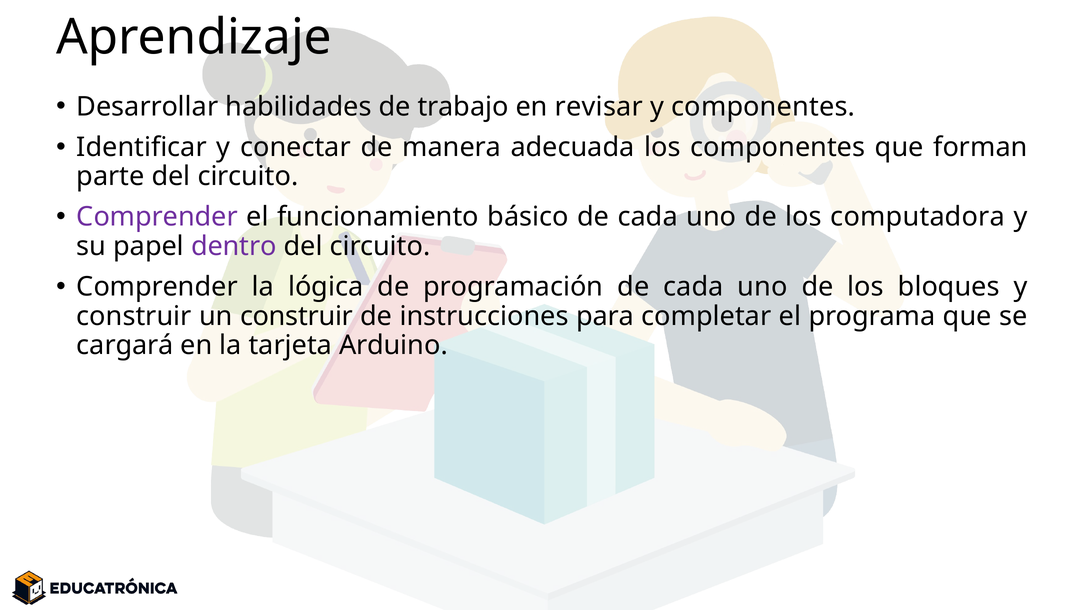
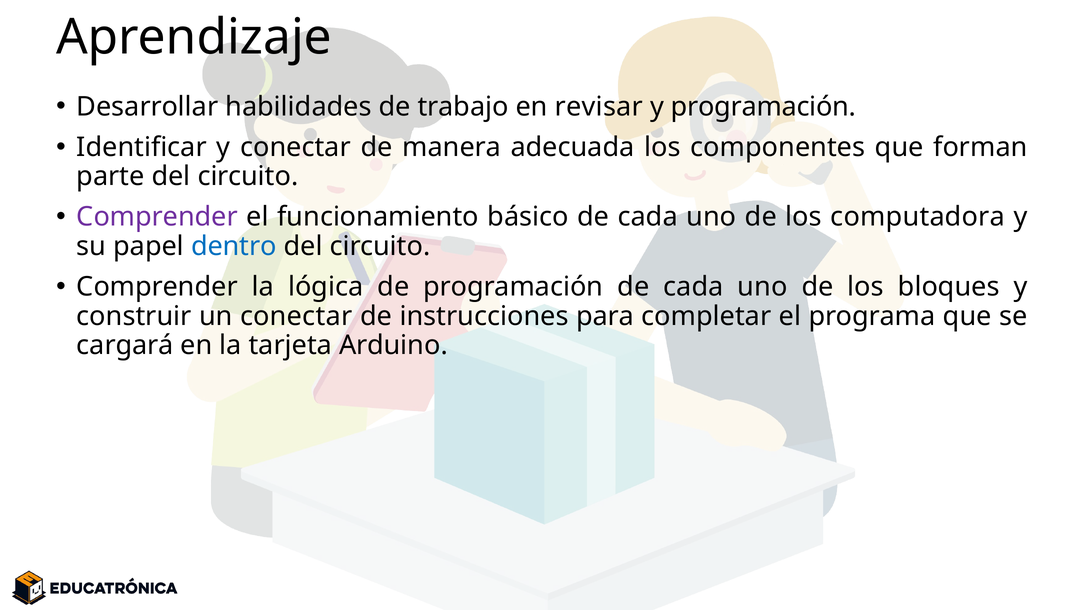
y componentes: componentes -> programación (763, 107)
dentro colour: purple -> blue (234, 246)
un construir: construir -> conectar (296, 316)
